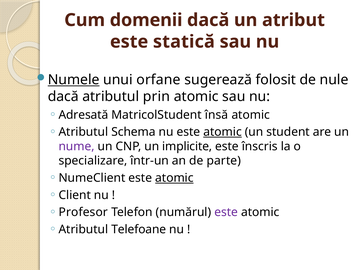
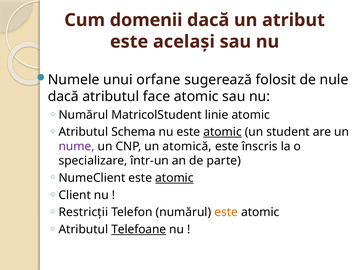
statică: statică -> acelaşi (184, 42)
Numele underline: present -> none (74, 80)
prin: prin -> face (156, 97)
Adresată: Adresată -> Numărul (83, 115)
însă: însă -> linie (217, 115)
implicite: implicite -> atomică (187, 146)
Profesor: Profesor -> Restricții (83, 212)
este colour: purple -> orange (226, 212)
Telefoane underline: none -> present (139, 229)
